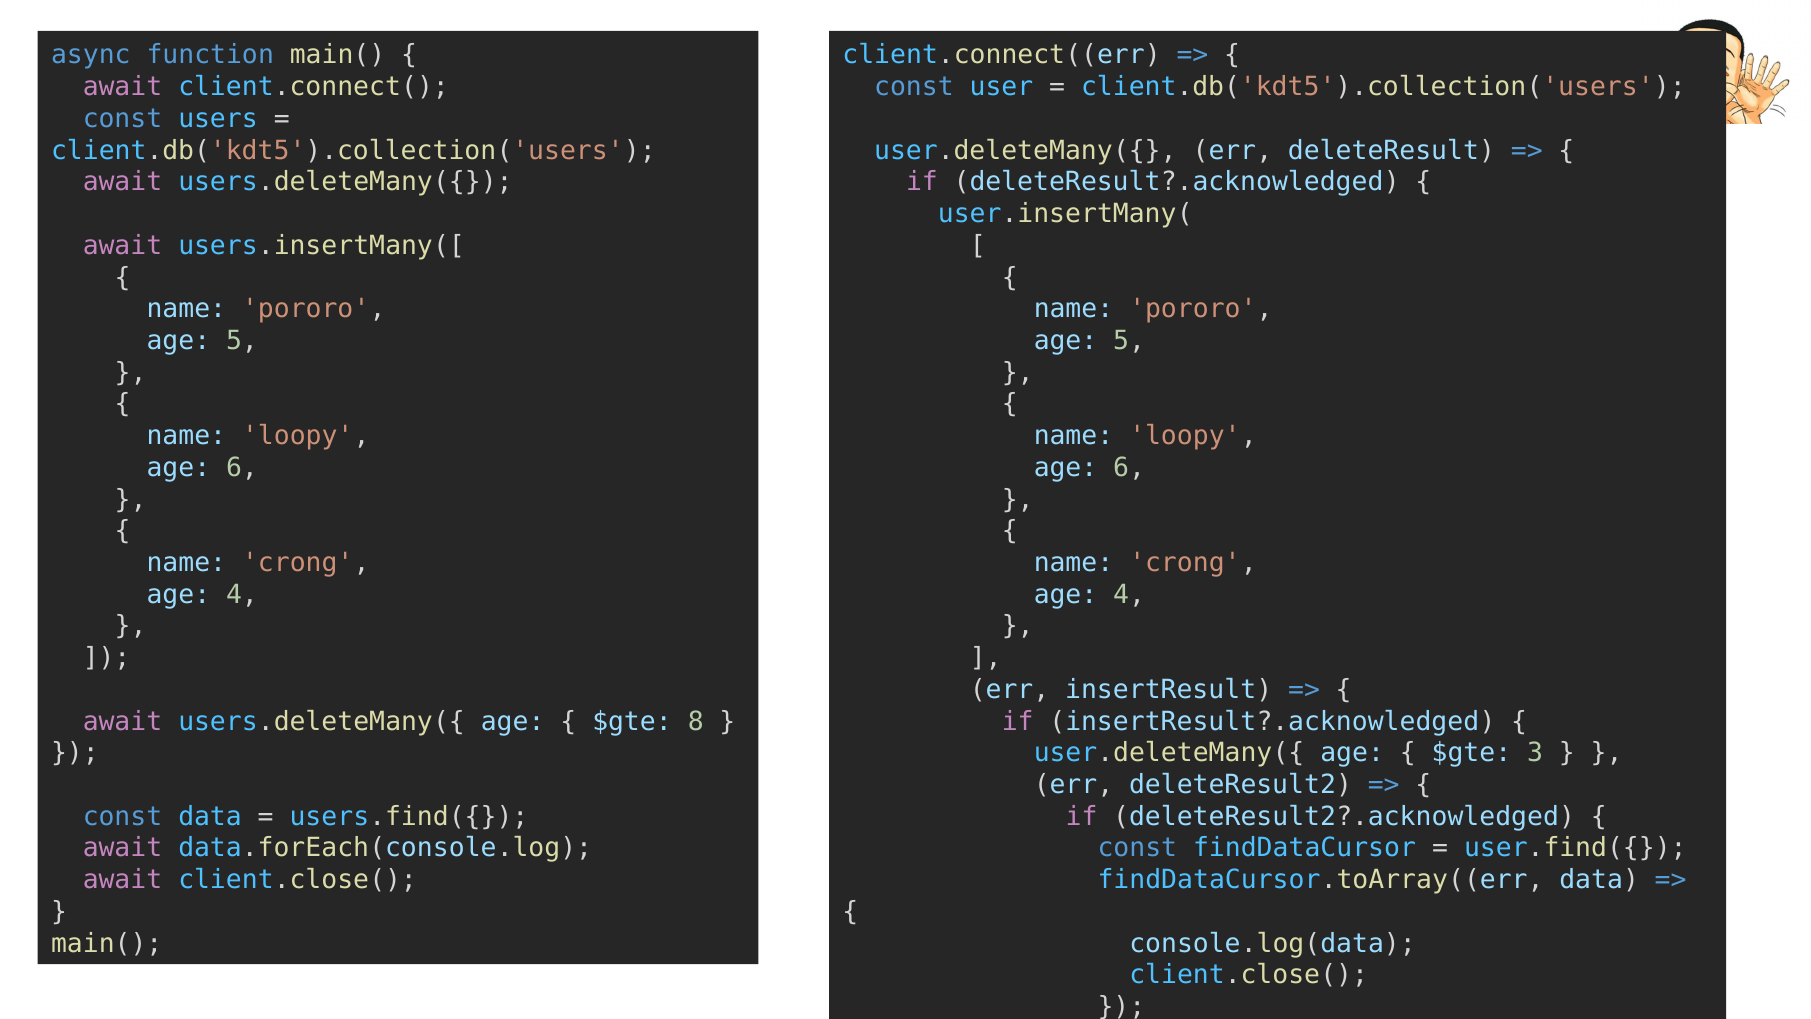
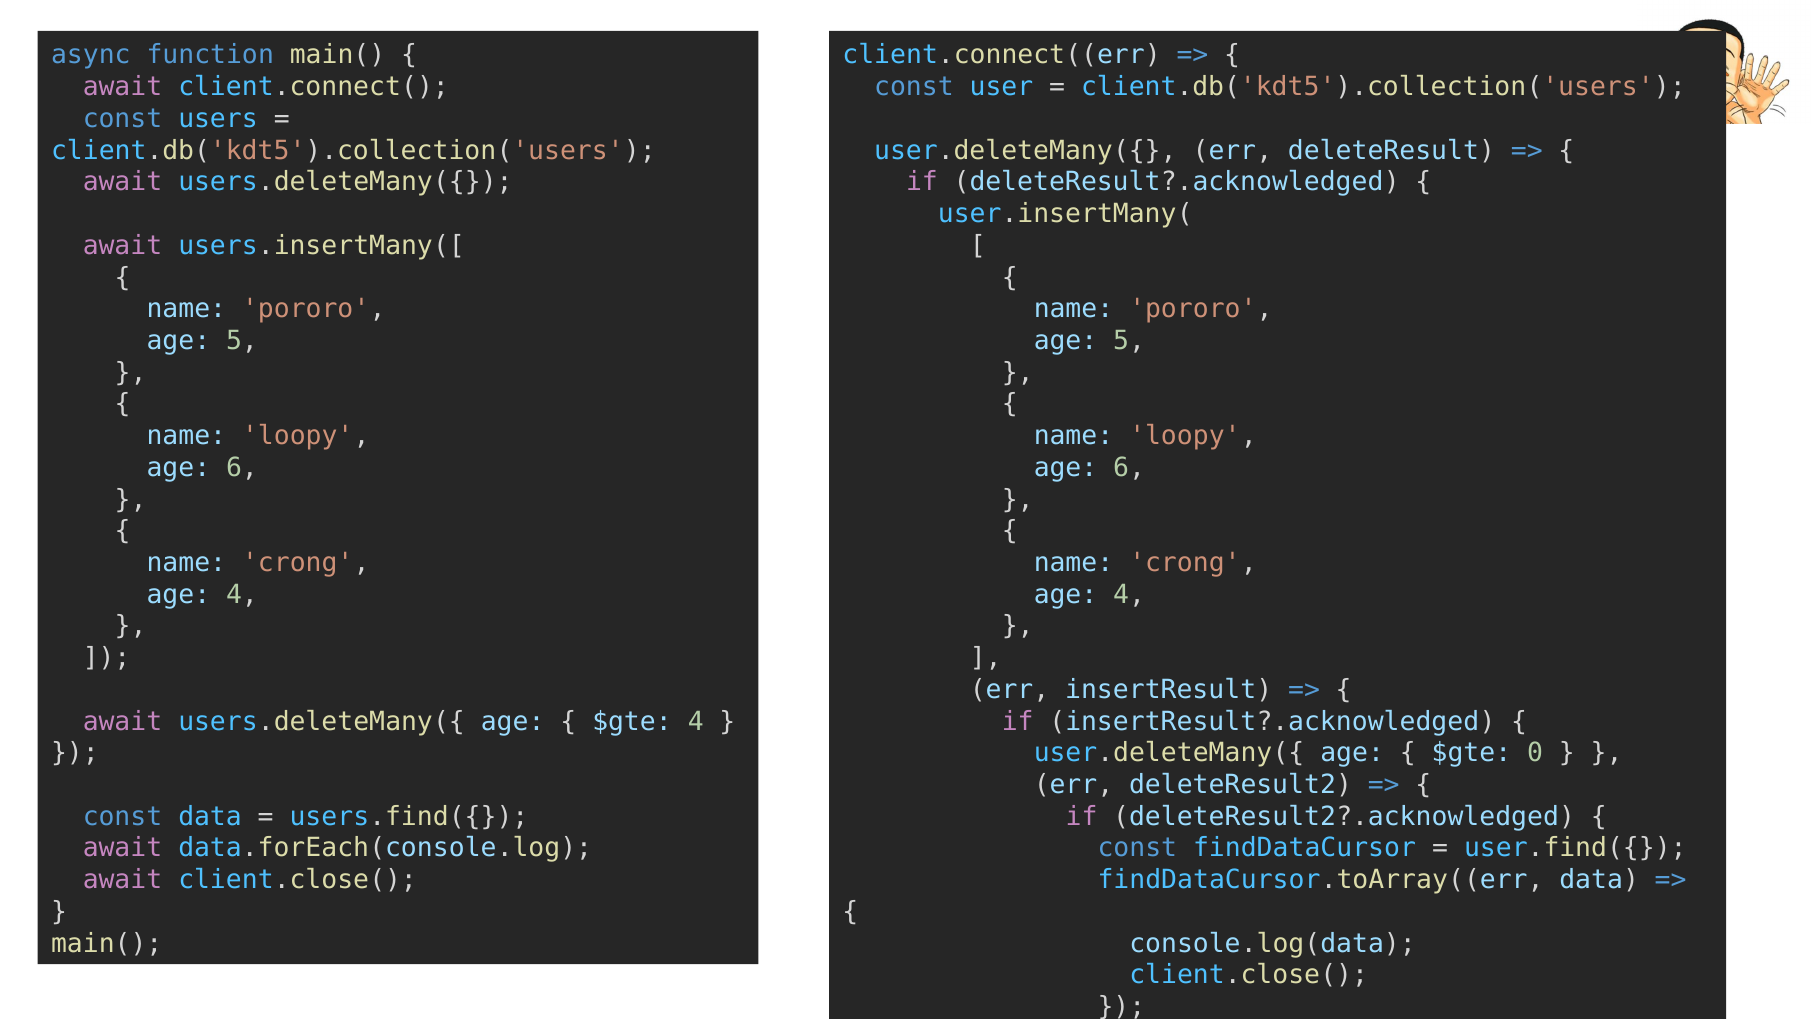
$gte 8: 8 -> 4 (696, 721)
3: 3 -> 0 (1535, 753)
